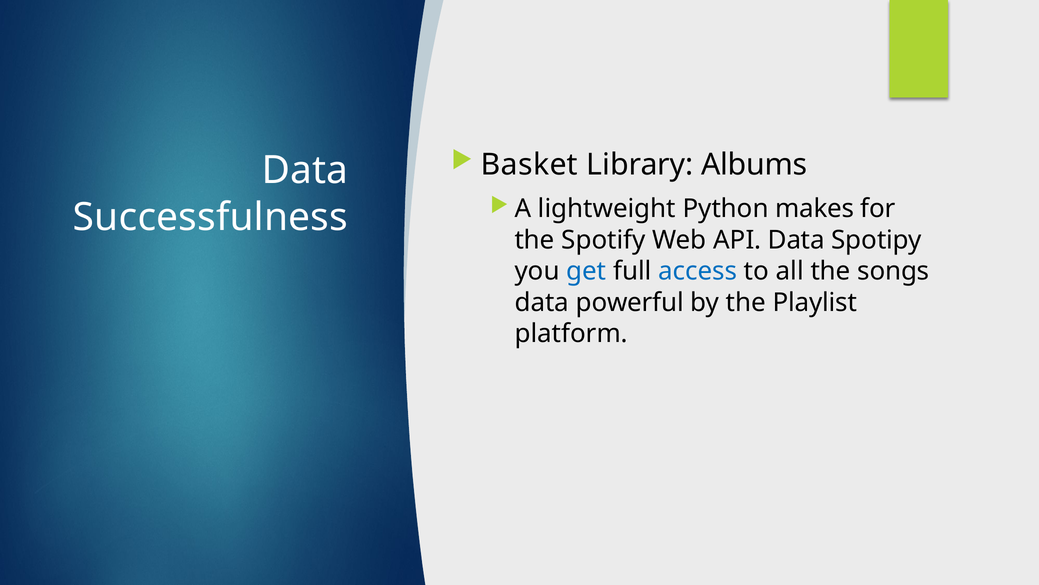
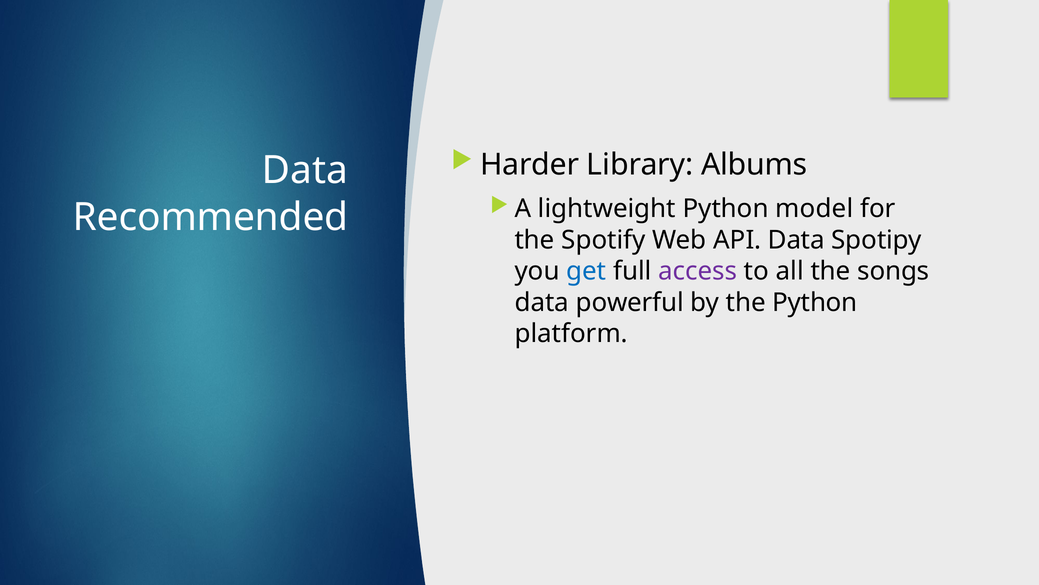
Basket: Basket -> Harder (530, 164)
makes: makes -> model (814, 209)
Successfulness: Successfulness -> Recommended (211, 217)
access colour: blue -> purple (698, 271)
the Playlist: Playlist -> Python (815, 302)
